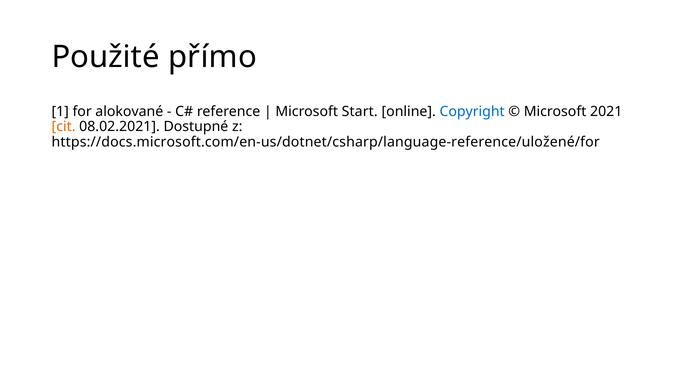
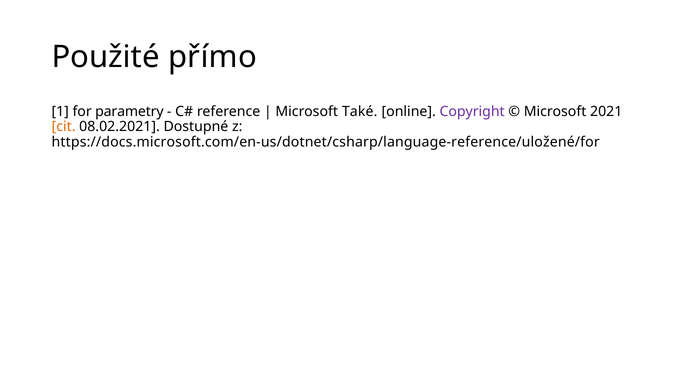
alokované: alokované -> parametry (129, 111)
Start: Start -> Také (360, 111)
Copyright colour: blue -> purple (472, 111)
